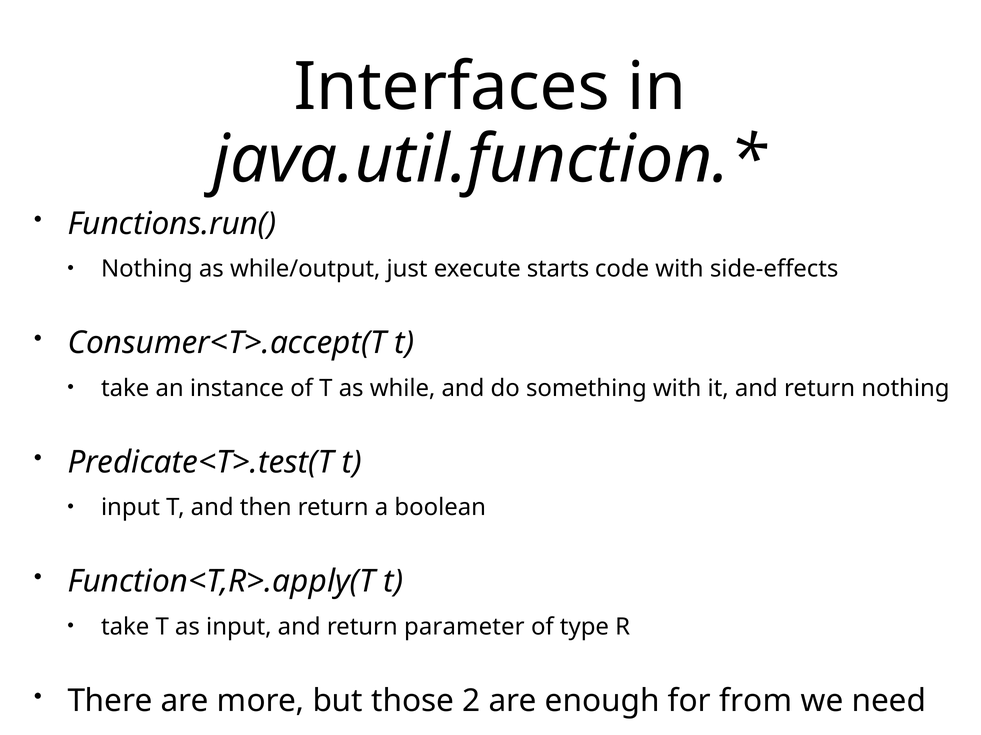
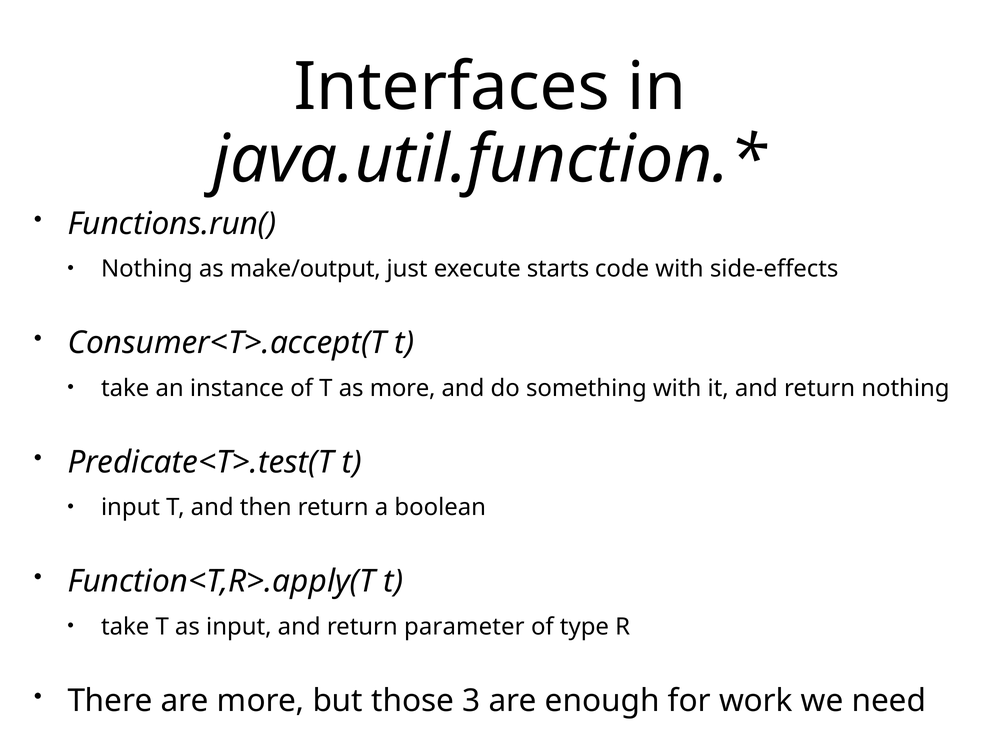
while/output: while/output -> make/output (305, 269)
as while: while -> more (403, 389)
2: 2 -> 3 (471, 701)
from: from -> work (756, 701)
